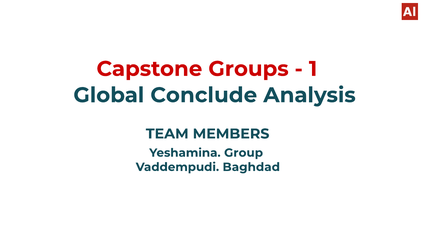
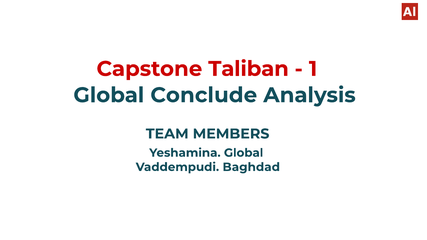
Groups: Groups -> Taliban (249, 69)
Yeshamina Group: Group -> Global (244, 153)
